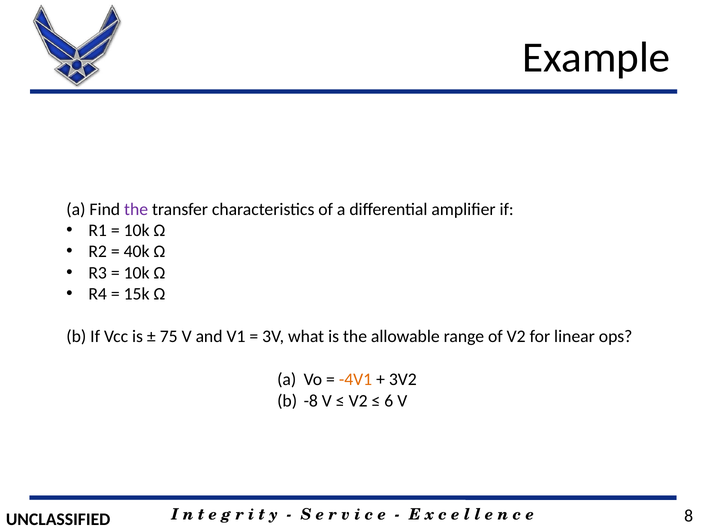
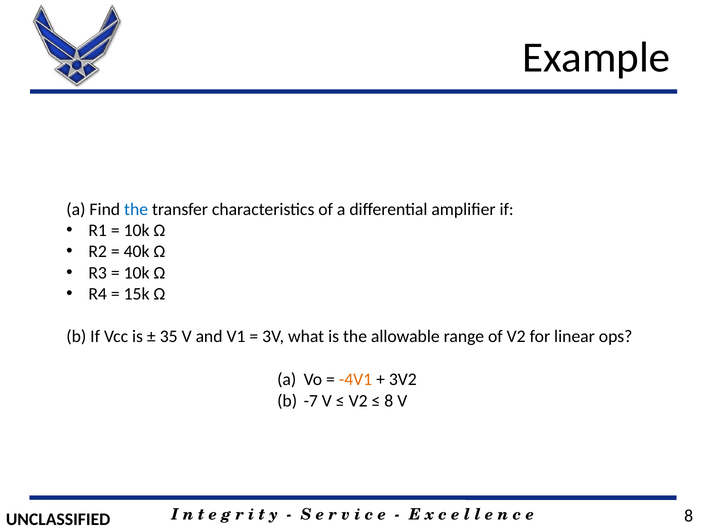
the colour: purple -> blue (136, 209)
75: 75 -> 35 (169, 337)
-8: -8 -> -7 (311, 401)
6: 6 -> 8 (389, 401)
